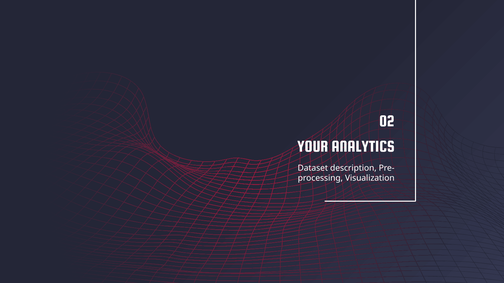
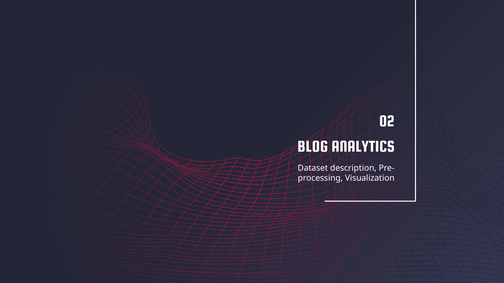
YOUR: YOUR -> BLOG (313, 146)
